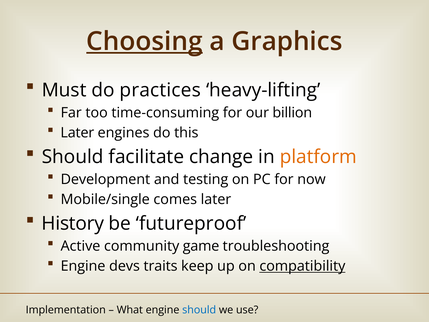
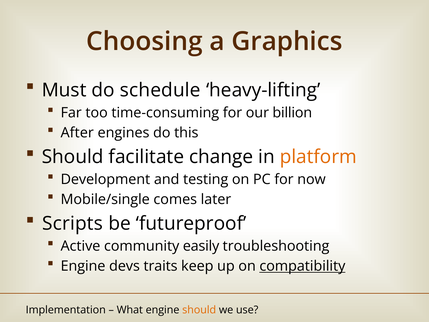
Choosing underline: present -> none (144, 42)
practices: practices -> schedule (160, 90)
Later: Later -> After (77, 133)
History: History -> Scripts (73, 223)
game: game -> easily (201, 246)
should colour: blue -> orange (199, 310)
